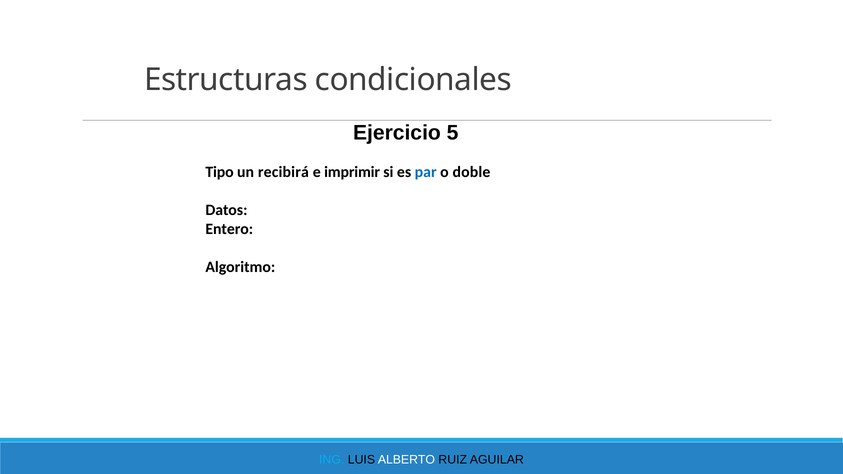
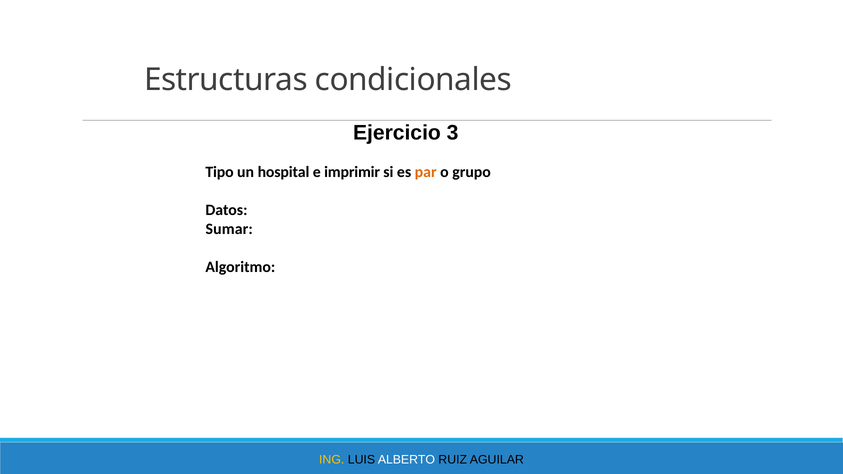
5: 5 -> 3 (453, 133)
recibirá: recibirá -> hospital (284, 172)
par colour: blue -> orange (426, 172)
doble: doble -> grupo (472, 172)
Entero: Entero -> Sumar (229, 229)
ING colour: light blue -> yellow (332, 460)
